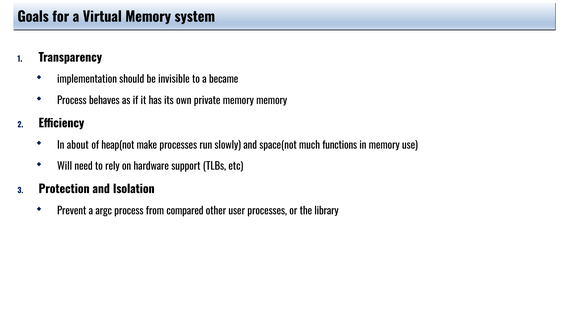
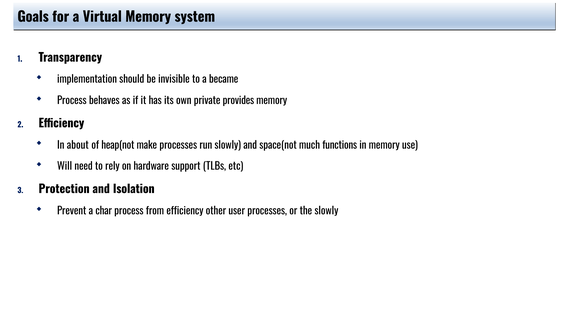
private memory: memory -> provides (238, 101)
argc: argc -> char (104, 211)
from compared: compared -> efficiency (185, 211)
the library: library -> slowly (326, 211)
